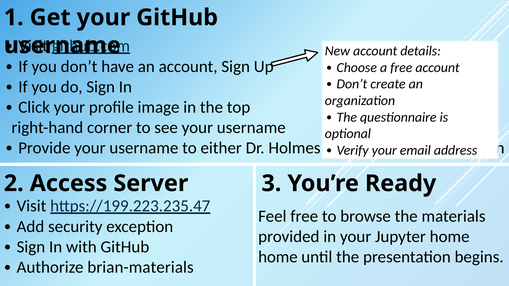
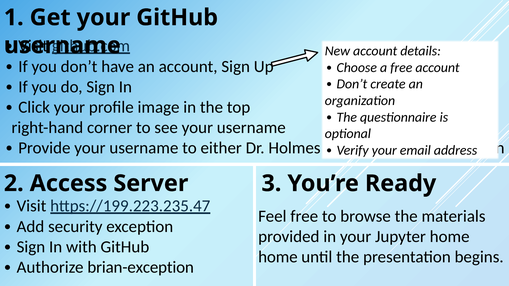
brian-materials: brian-materials -> brian-exception (141, 268)
